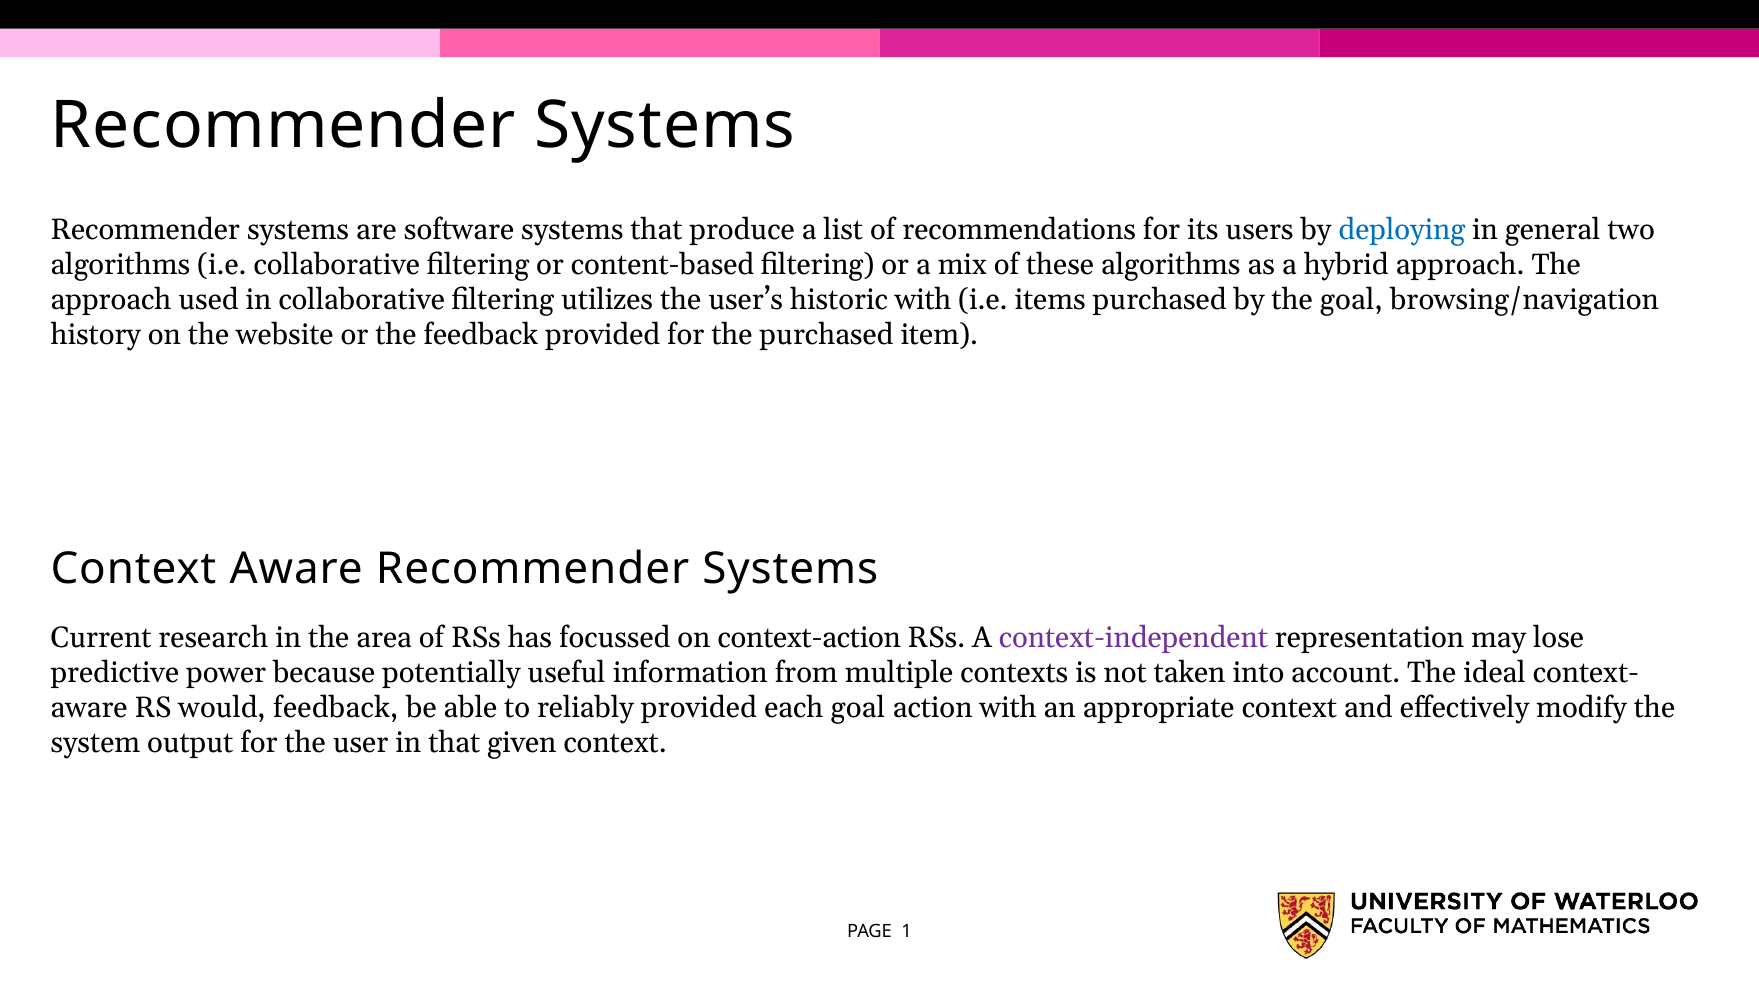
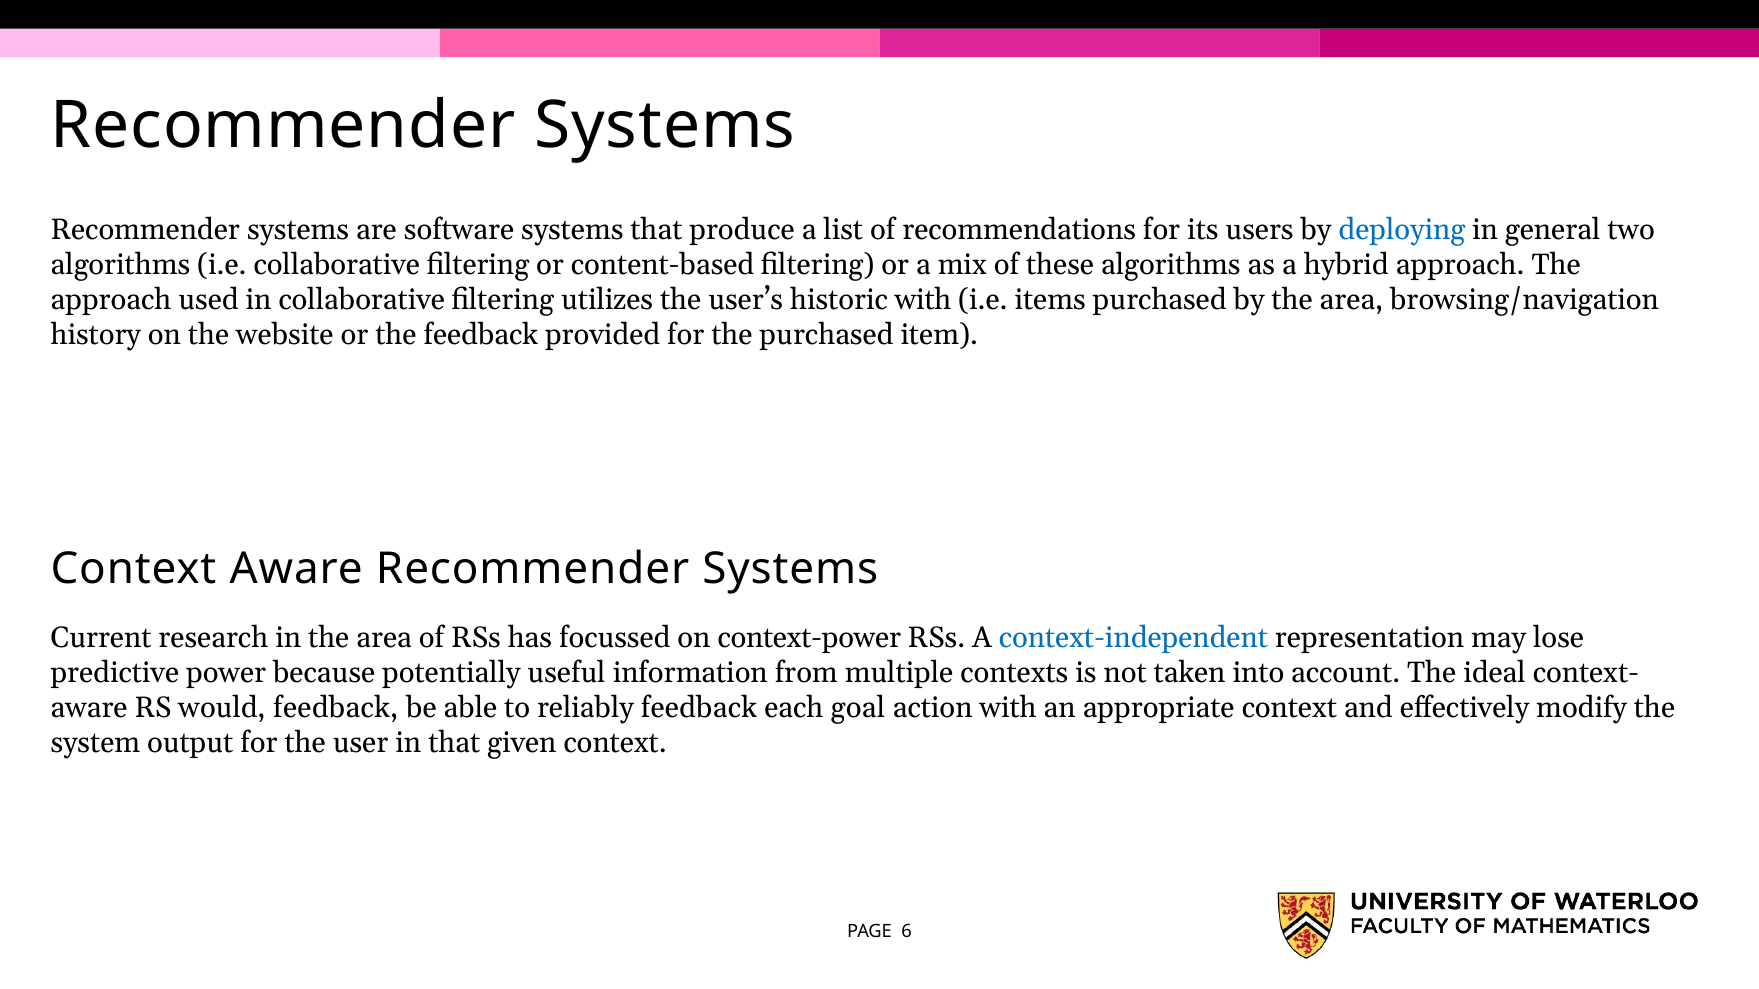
by the goal: goal -> area (1351, 300)
context-action: context-action -> context-power (809, 638)
context-independent colour: purple -> blue (1133, 638)
reliably provided: provided -> feedback (699, 709)
1: 1 -> 6 (907, 932)
